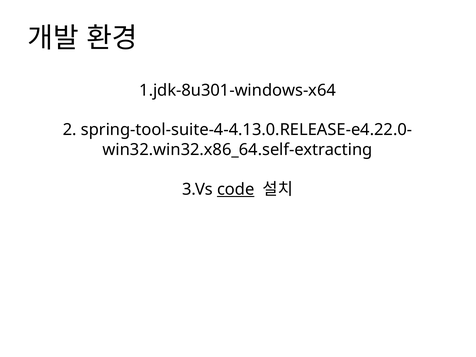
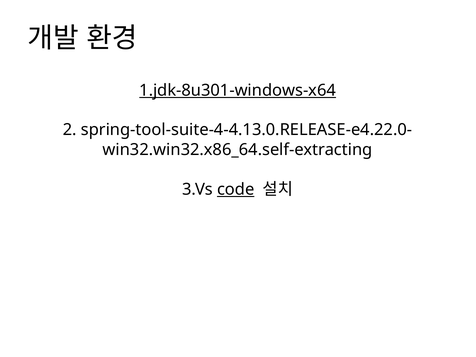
1.jdk-8u301-windows-x64 underline: none -> present (238, 90)
